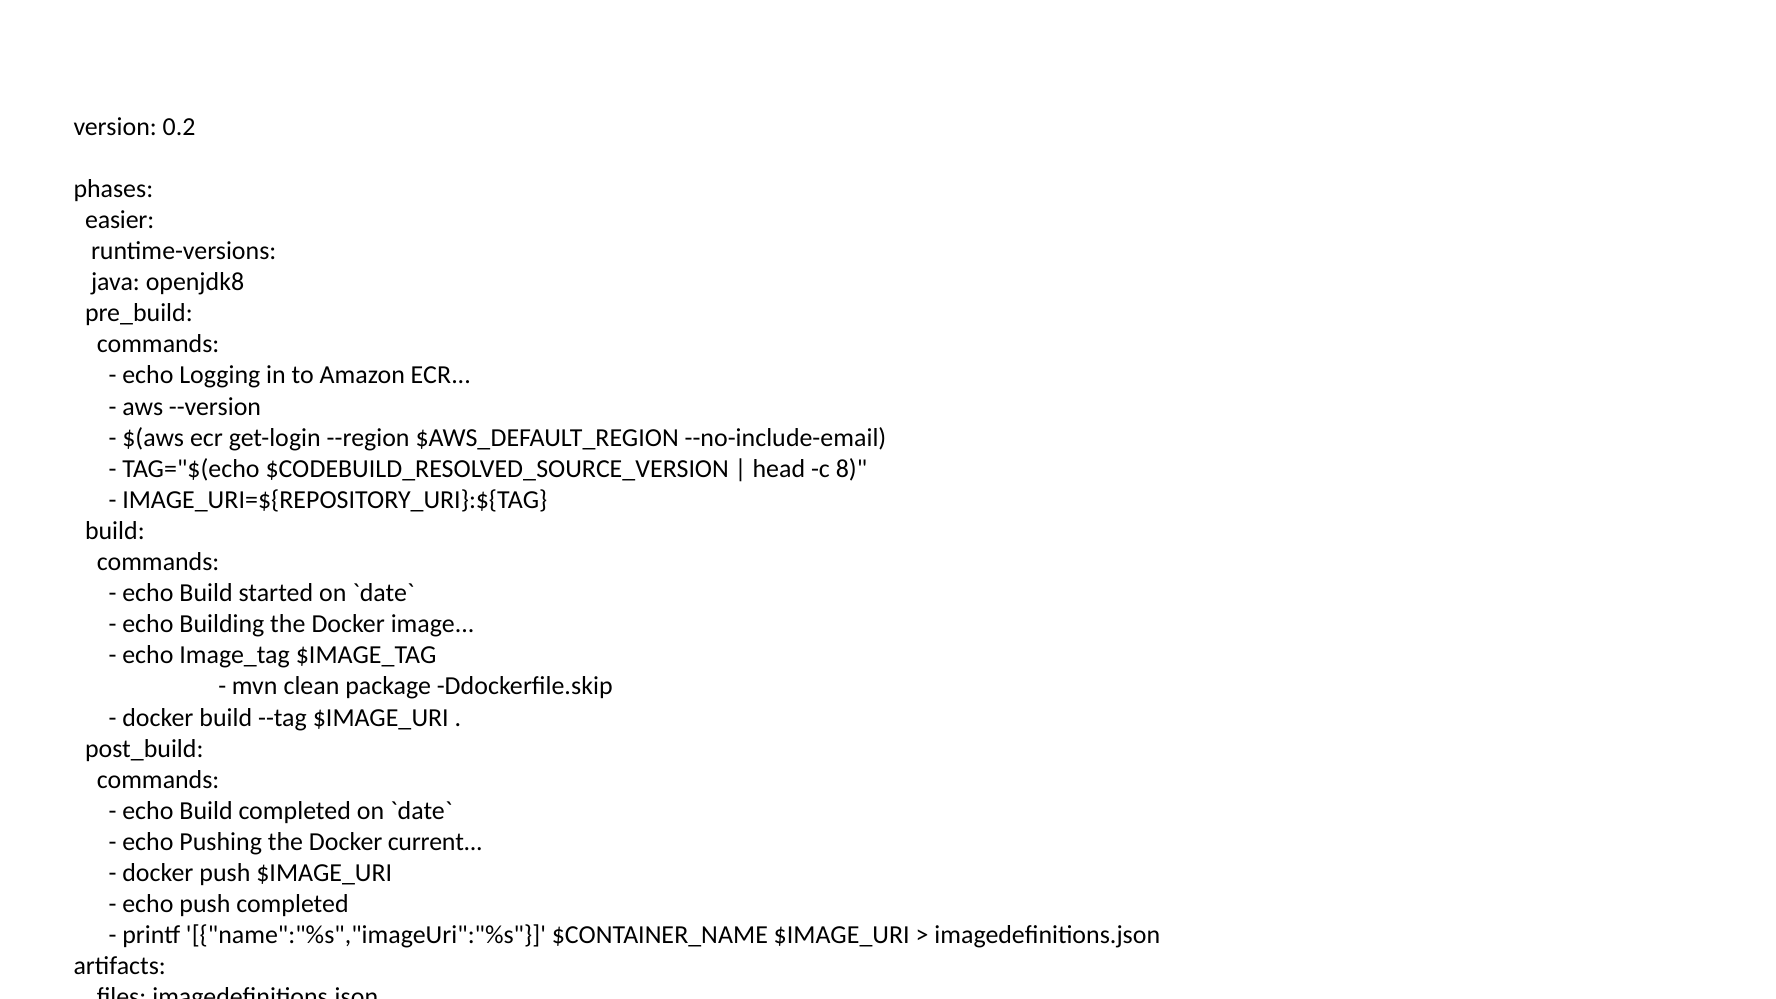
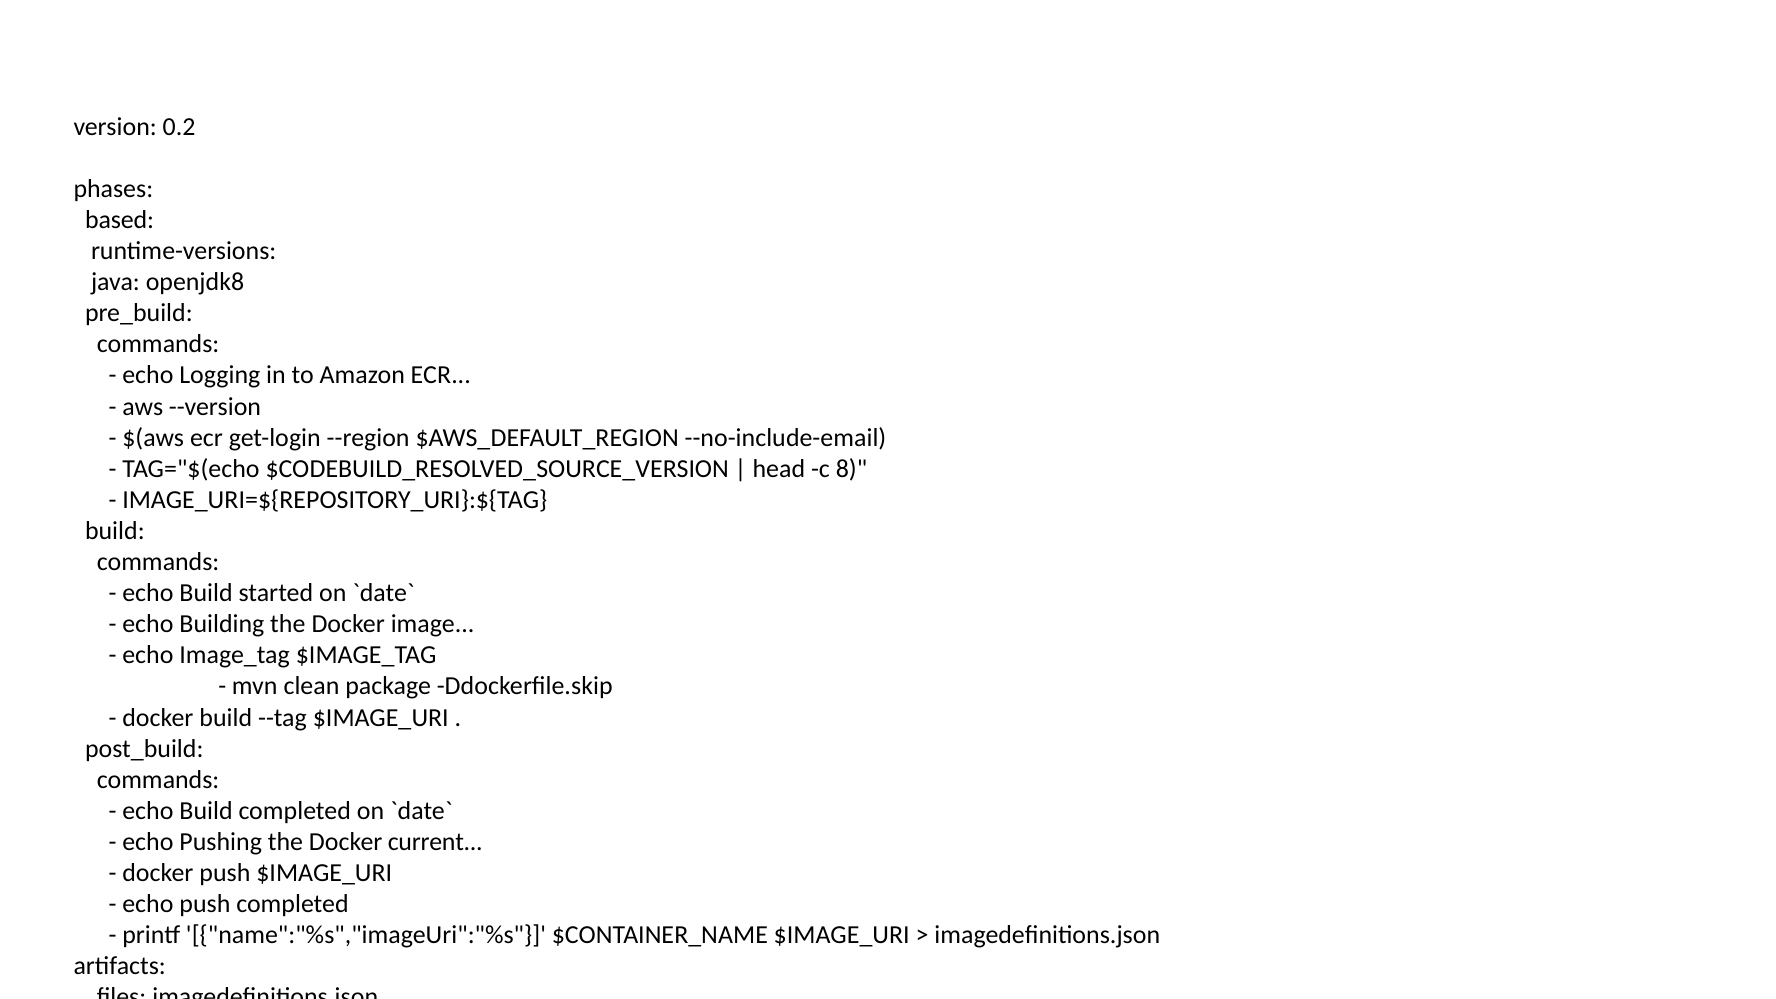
easier: easier -> based (120, 220)
